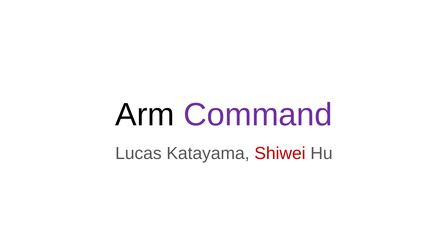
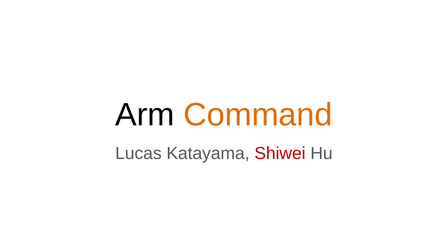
Command colour: purple -> orange (258, 115)
